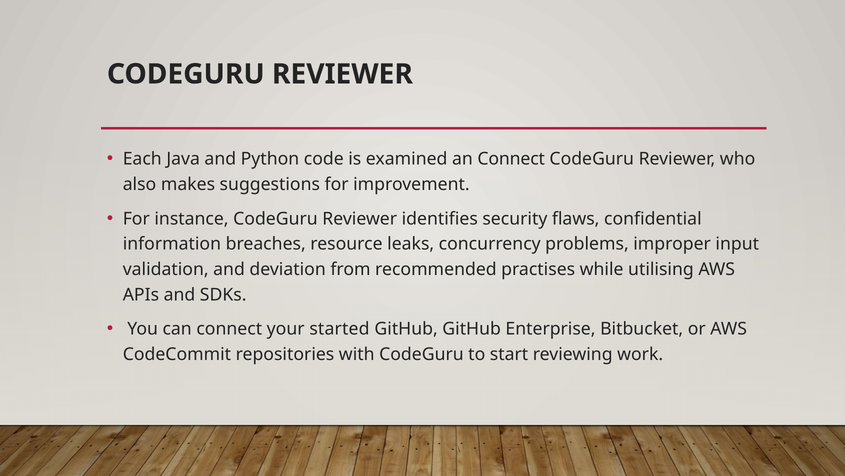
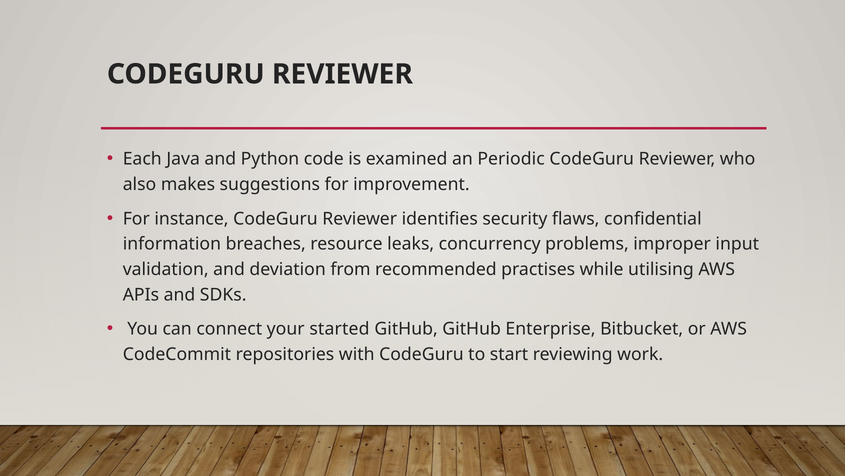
an Connect: Connect -> Periodic (511, 159)
